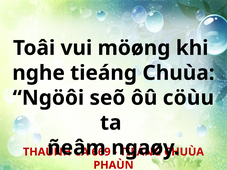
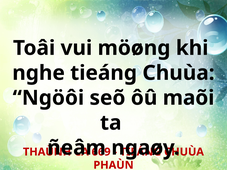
cöùu: cöùu -> maõi (189, 98)
